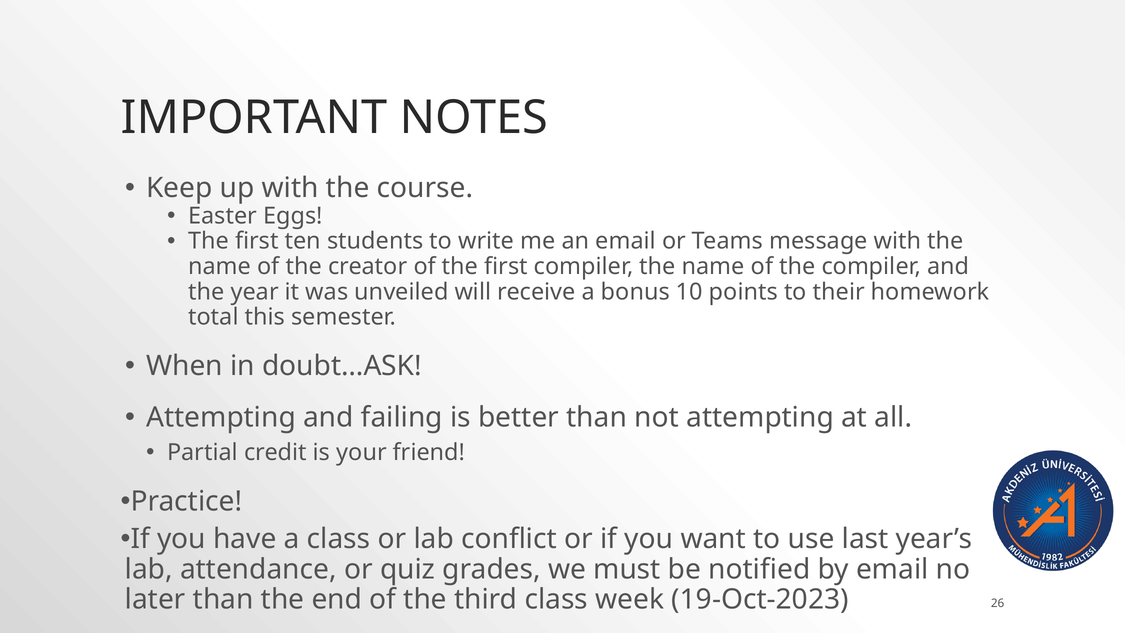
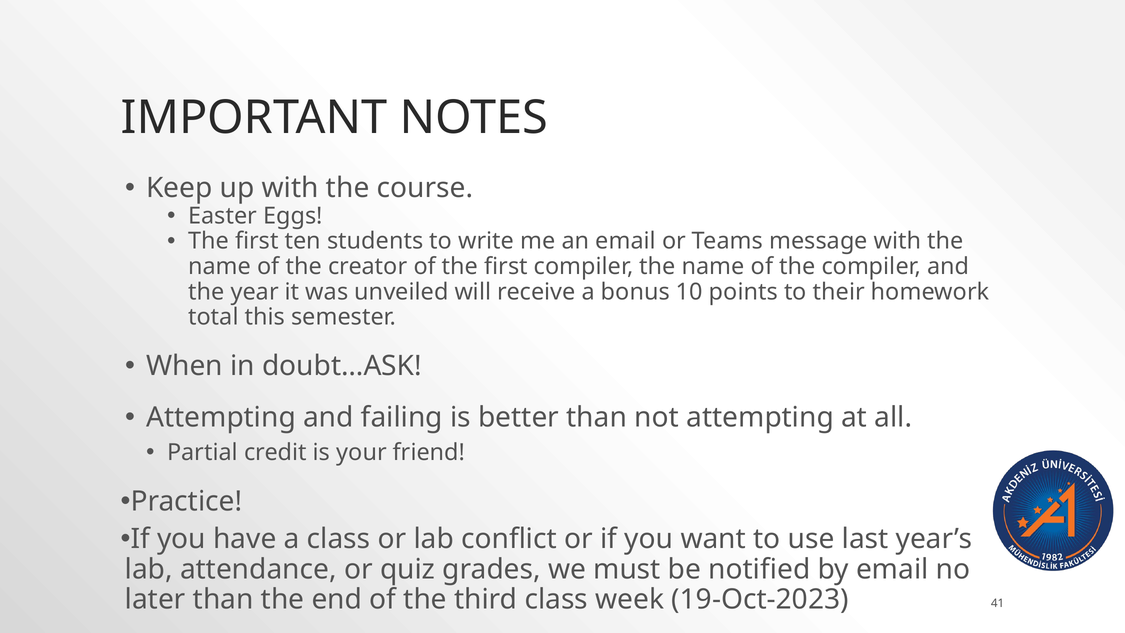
26: 26 -> 41 (998, 603)
